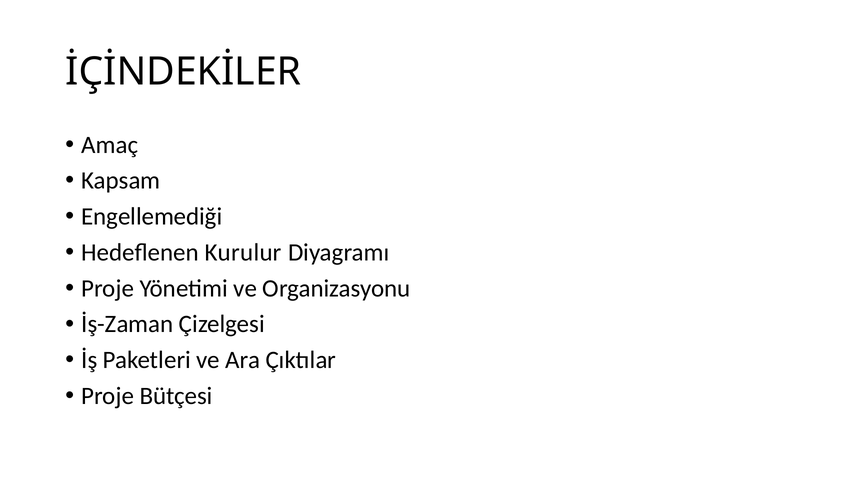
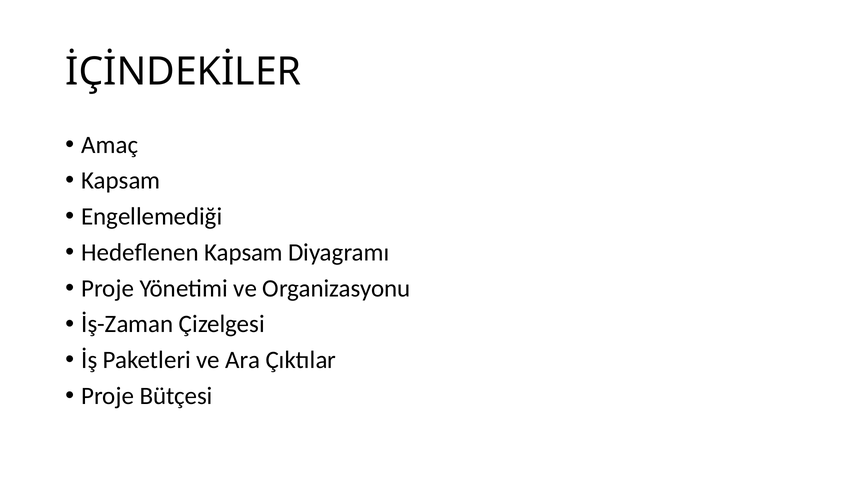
Hedeflenen Kurulur: Kurulur -> Kapsam (243, 252)
